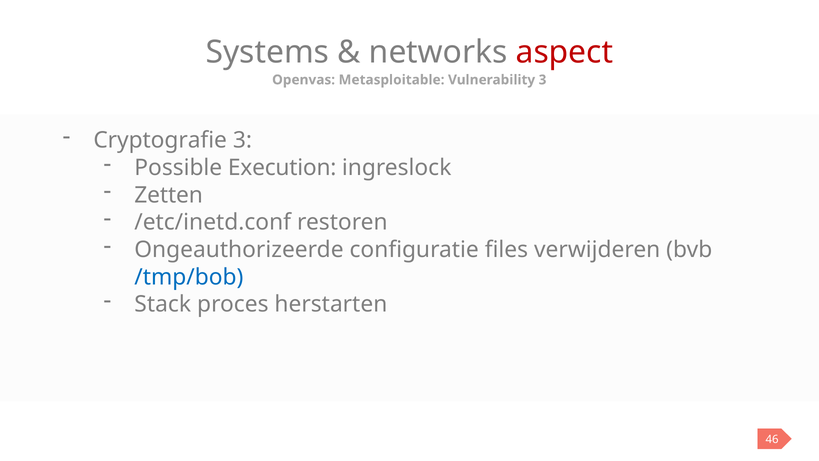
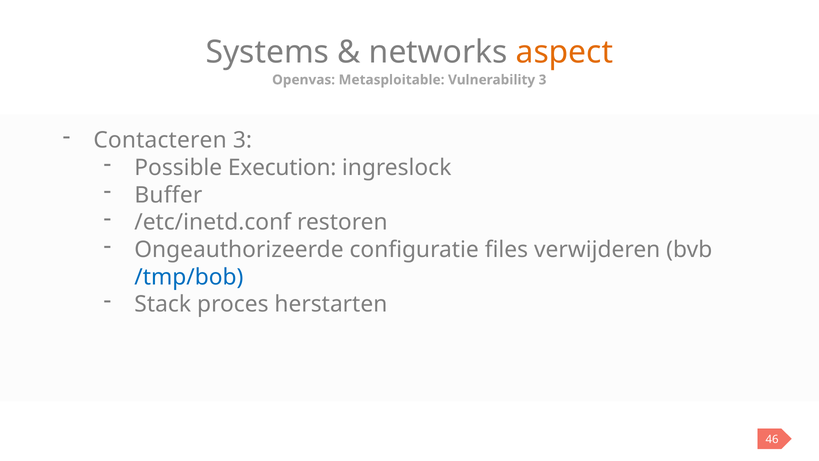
aspect colour: red -> orange (564, 52)
Cryptografie: Cryptografie -> Contacteren (160, 140)
Zetten: Zetten -> Buffer (168, 195)
